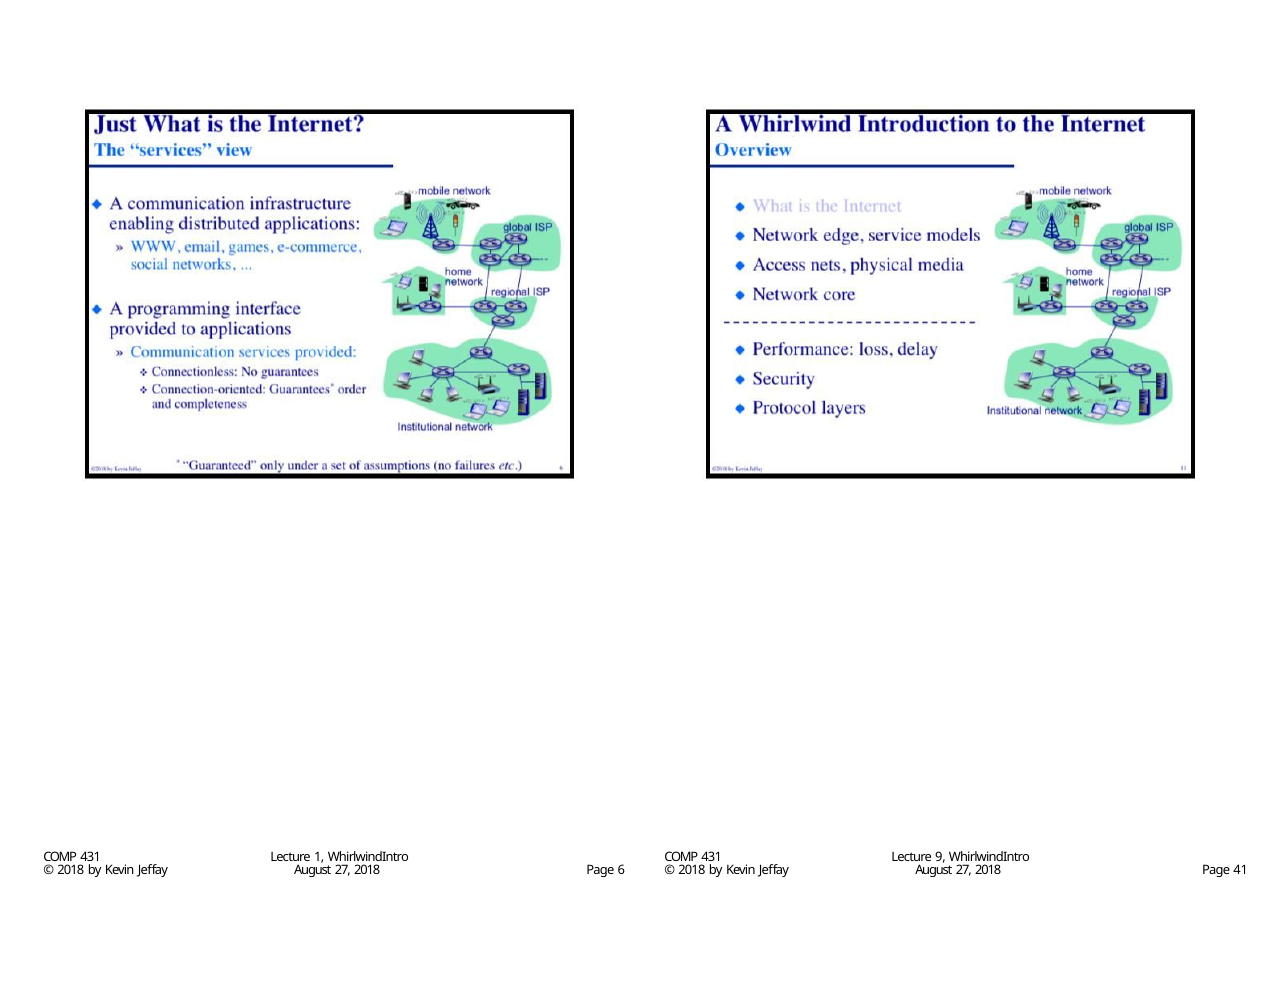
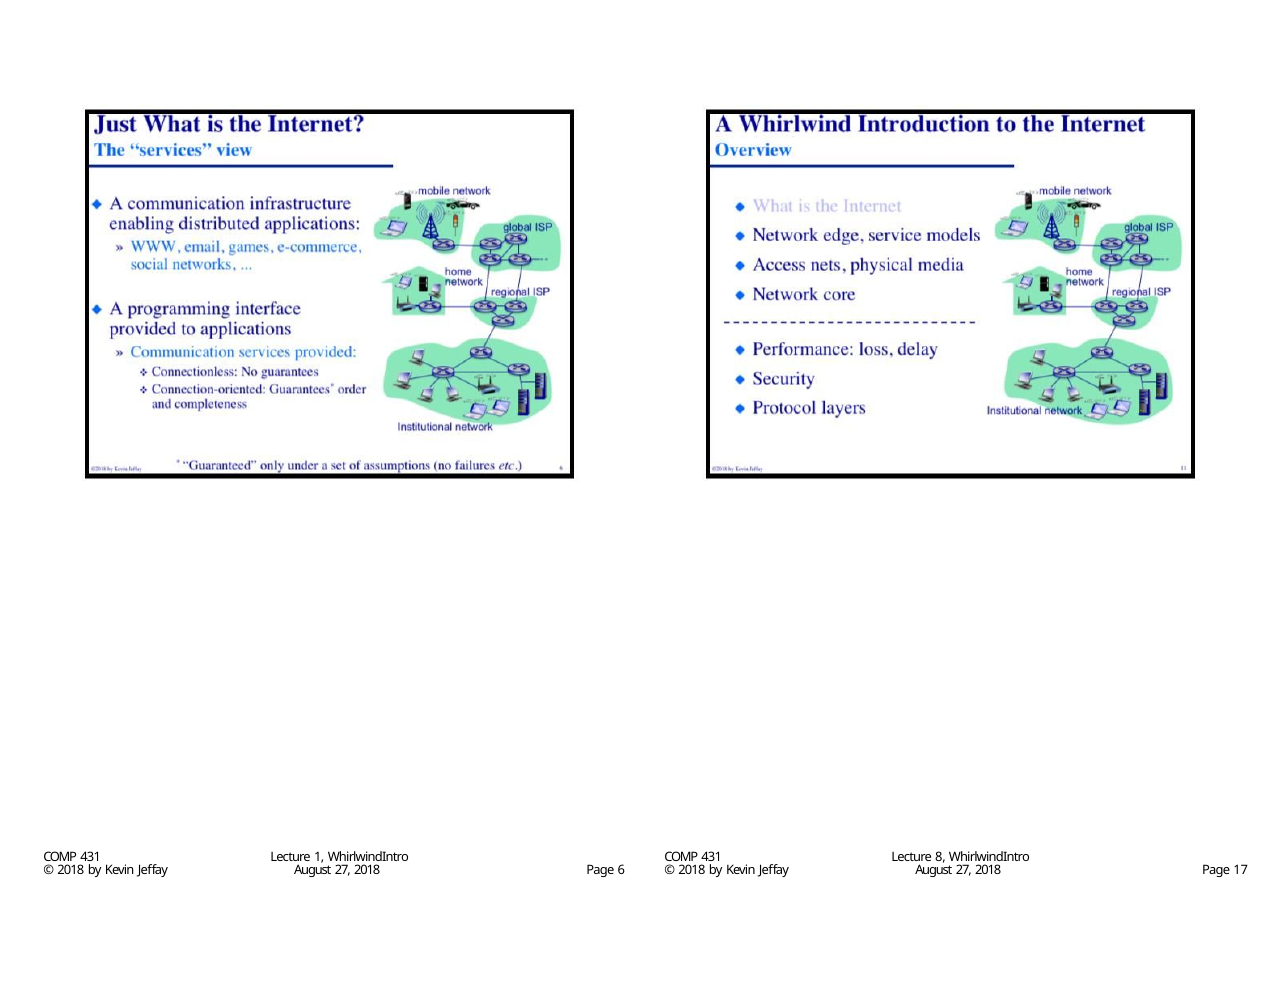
9: 9 -> 8 (940, 857)
41: 41 -> 17 (1241, 870)
